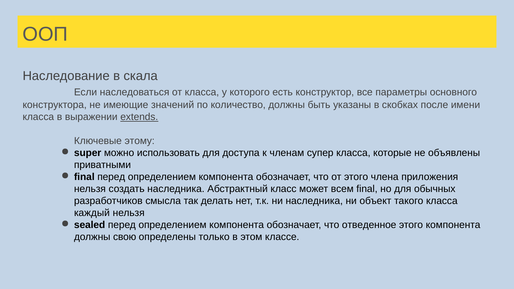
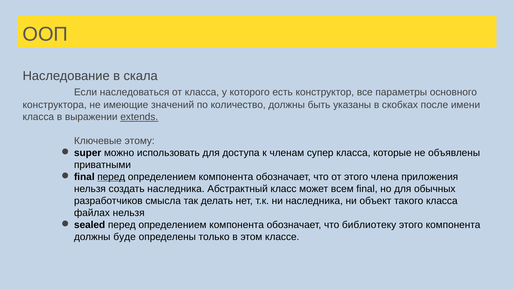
перед underline: none -> present (111, 177)
каждый: каждый -> файлах (92, 213)
отведенное: отведенное -> библиотеку (369, 225)
свою: свою -> буде (125, 237)
